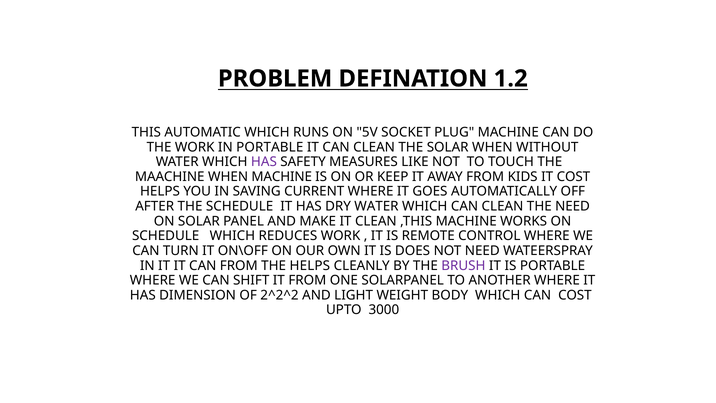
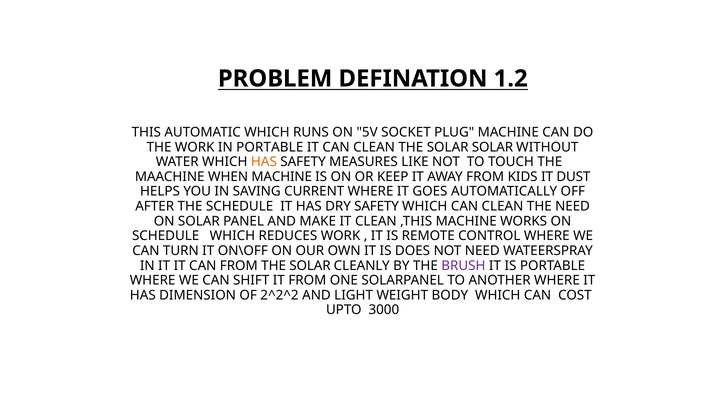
SOLAR WHEN: WHEN -> SOLAR (492, 147)
HAS colour: purple -> orange (264, 162)
IT COST: COST -> DUST (573, 177)
DRY WATER: WATER -> SAFETY (377, 206)
HELPS: HELPS -> SOLAR (310, 265)
